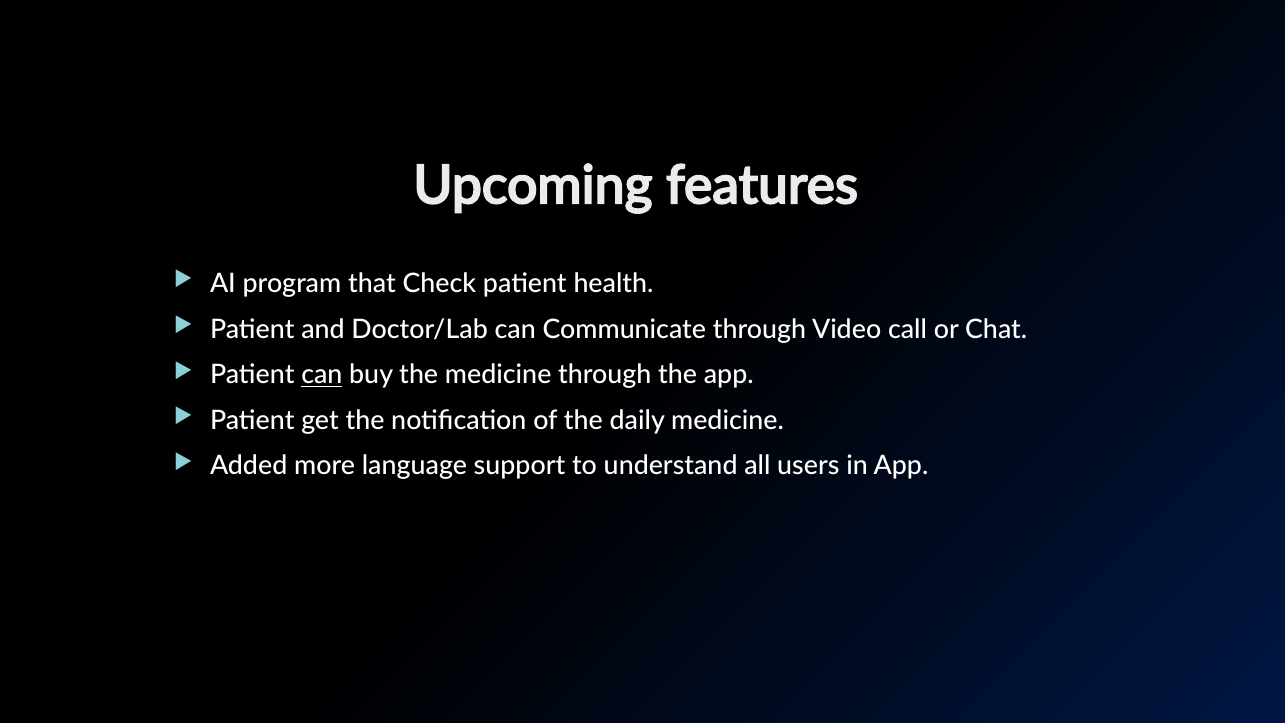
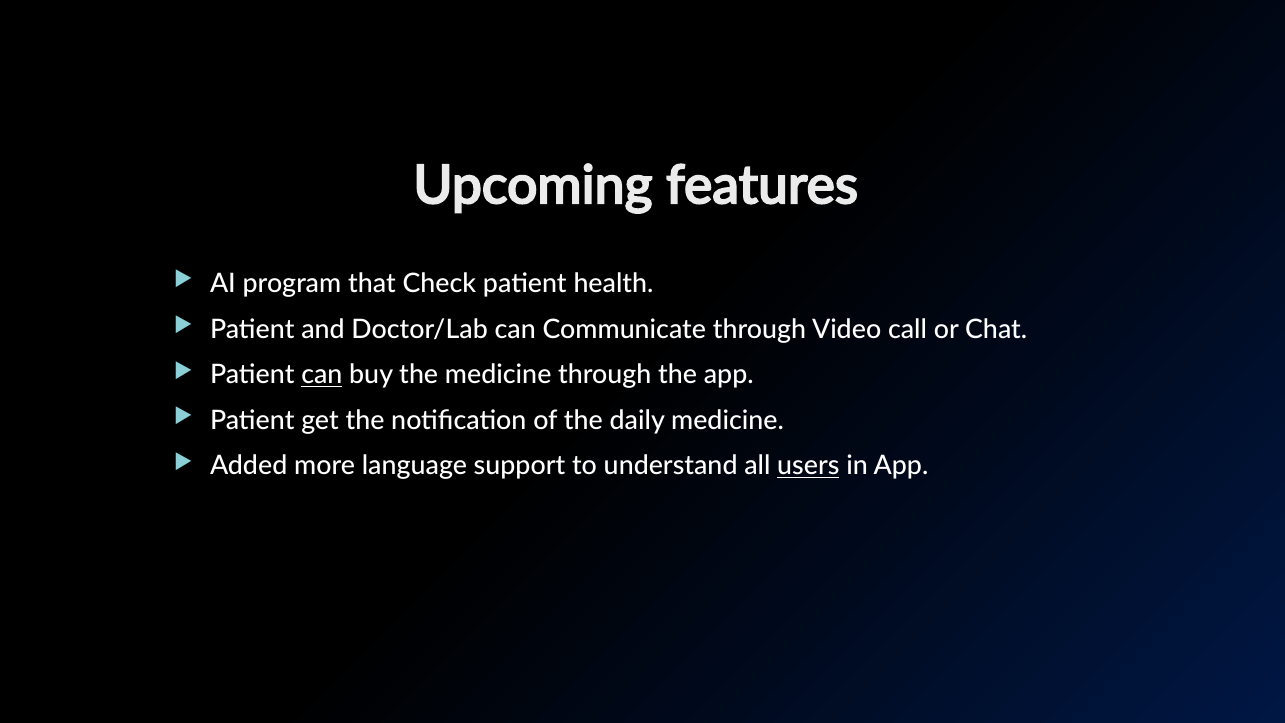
users underline: none -> present (808, 466)
